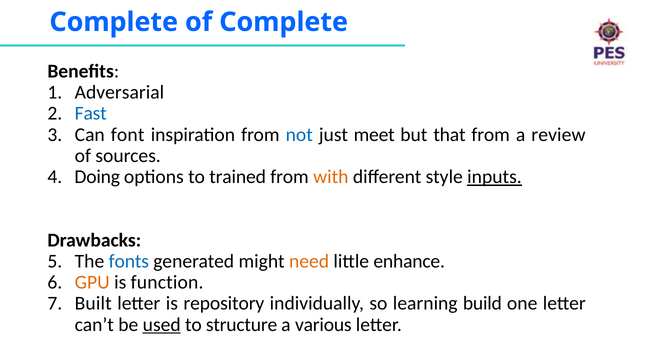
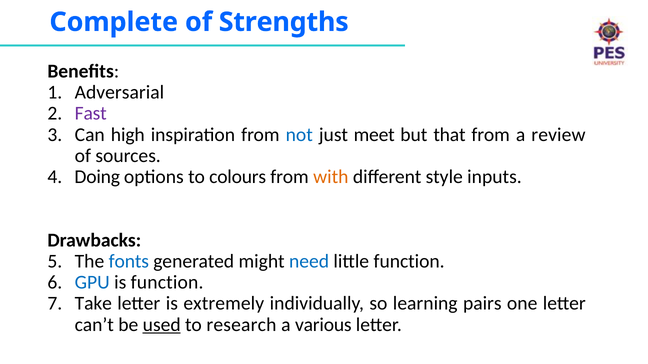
of Complete: Complete -> Strengths (284, 22)
Fast colour: blue -> purple (91, 114)
font: font -> high (128, 135)
trained: trained -> colours (238, 177)
inputs underline: present -> none (494, 177)
need colour: orange -> blue (309, 262)
little enhance: enhance -> function (409, 262)
GPU colour: orange -> blue (92, 283)
Built: Built -> Take (93, 304)
repository: repository -> extremely (224, 304)
build: build -> pairs (482, 304)
structure: structure -> research (241, 325)
